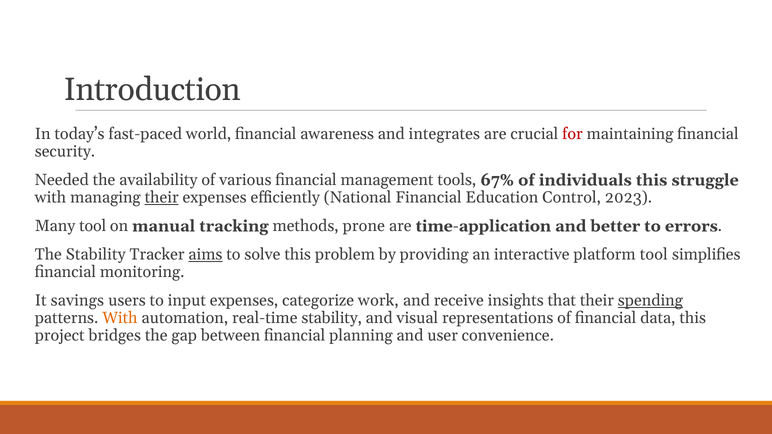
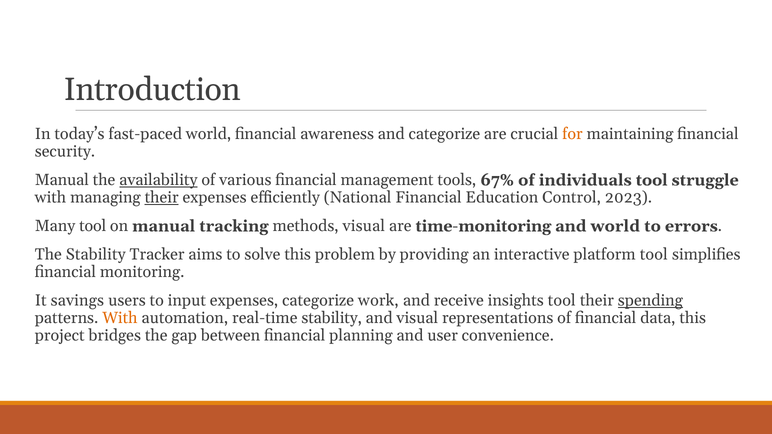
and integrates: integrates -> categorize (444, 134)
for colour: red -> orange (572, 134)
Needed: Needed -> Manual (62, 180)
availability underline: none -> present (158, 180)
individuals this: this -> tool (652, 180)
methods prone: prone -> visual (364, 226)
time-application: time-application -> time-monitoring (483, 226)
and better: better -> world (615, 226)
aims underline: present -> none (205, 255)
insights that: that -> tool (562, 301)
